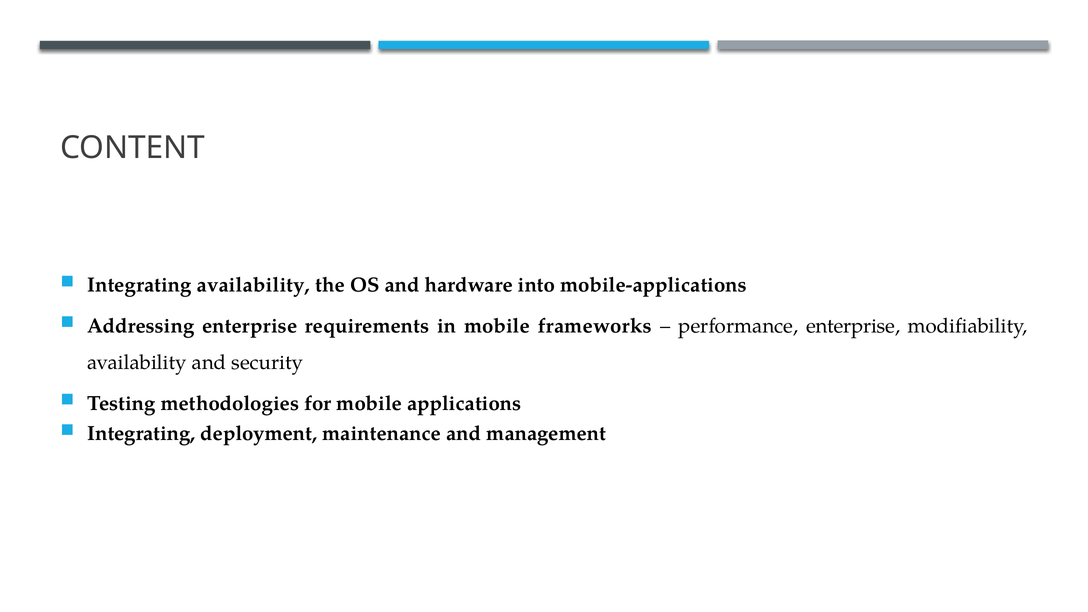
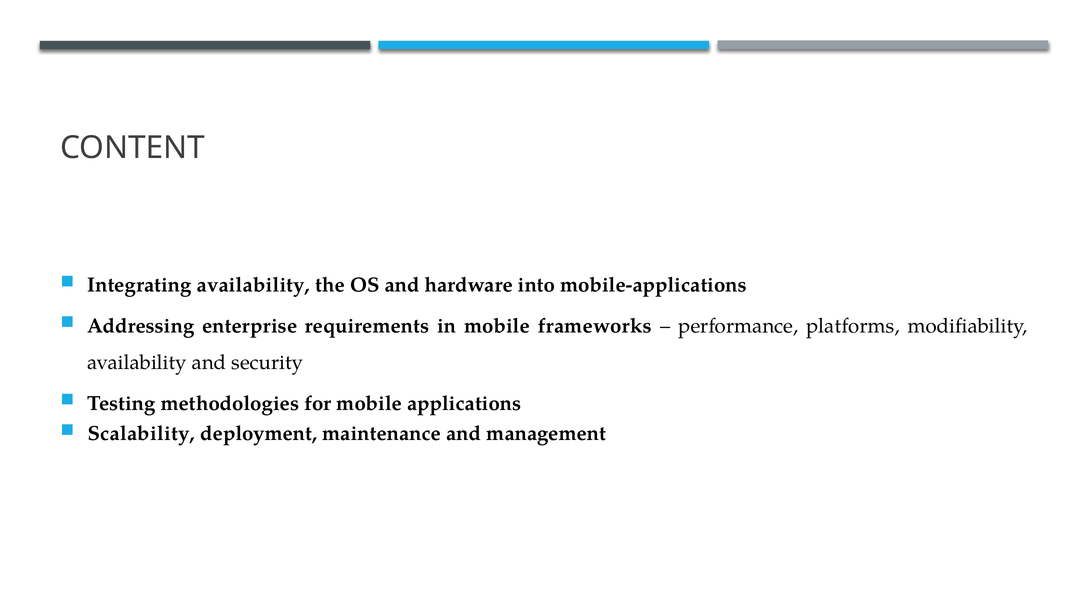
performance enterprise: enterprise -> platforms (853, 326)
Integrating: Integrating -> Scalability (141, 434)
